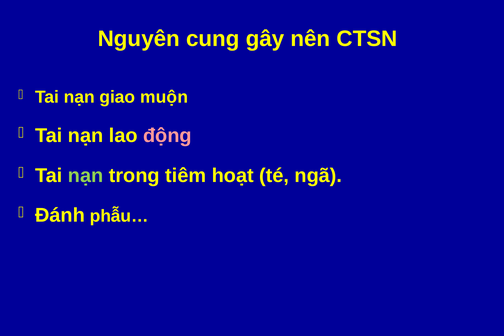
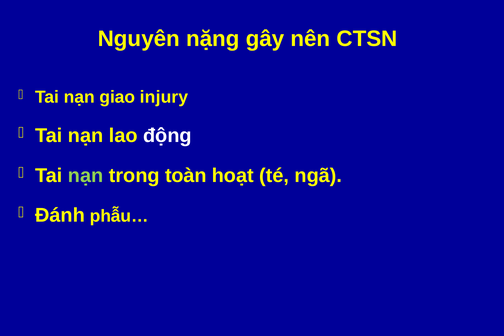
cung: cung -> nặng (213, 39)
muộn: muộn -> injury (164, 97)
động colour: pink -> white (167, 136)
tiêm: tiêm -> toàn (186, 175)
